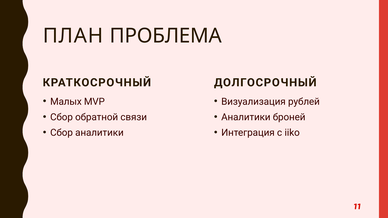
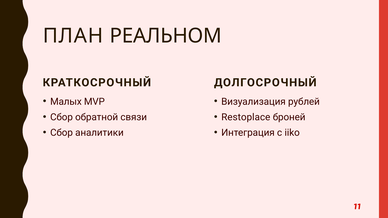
ПРОБЛЕМА: ПРОБЛЕМА -> РЕАЛЬНОМ (166, 36)
Аналитики: Аналитики -> Restoplace (246, 117)
